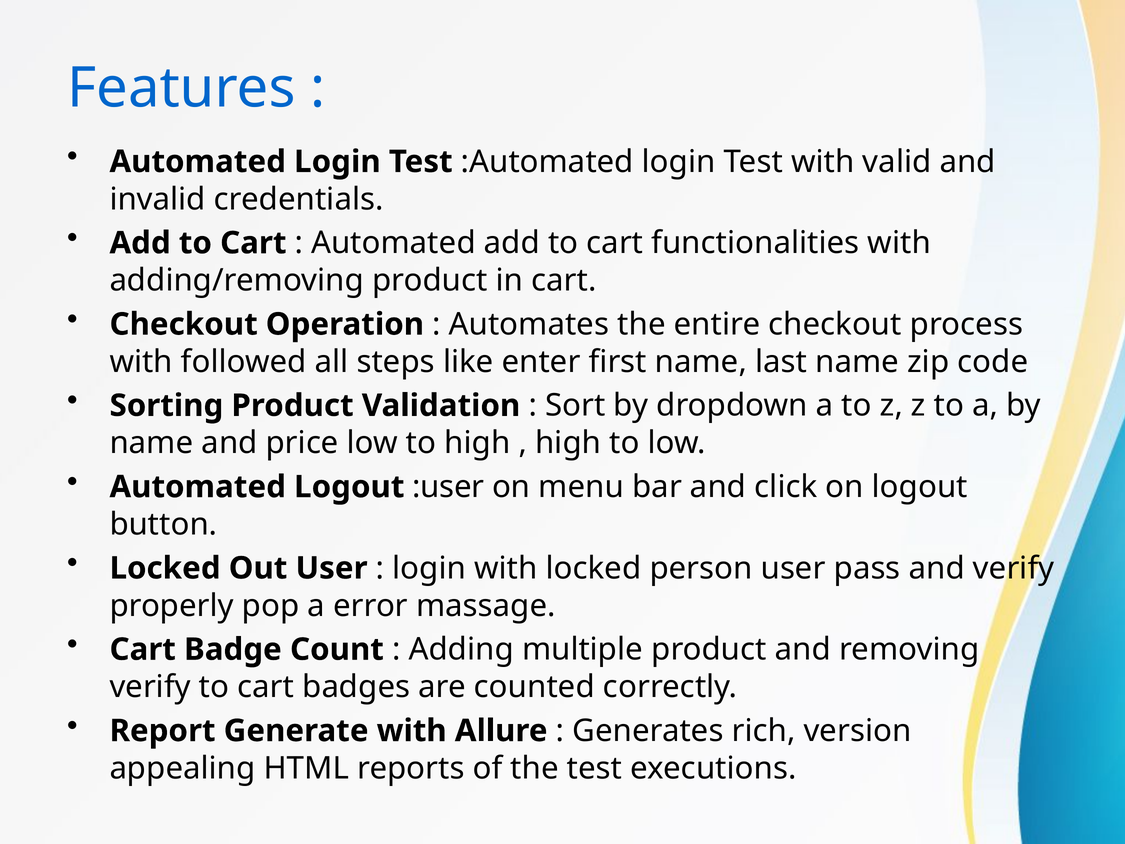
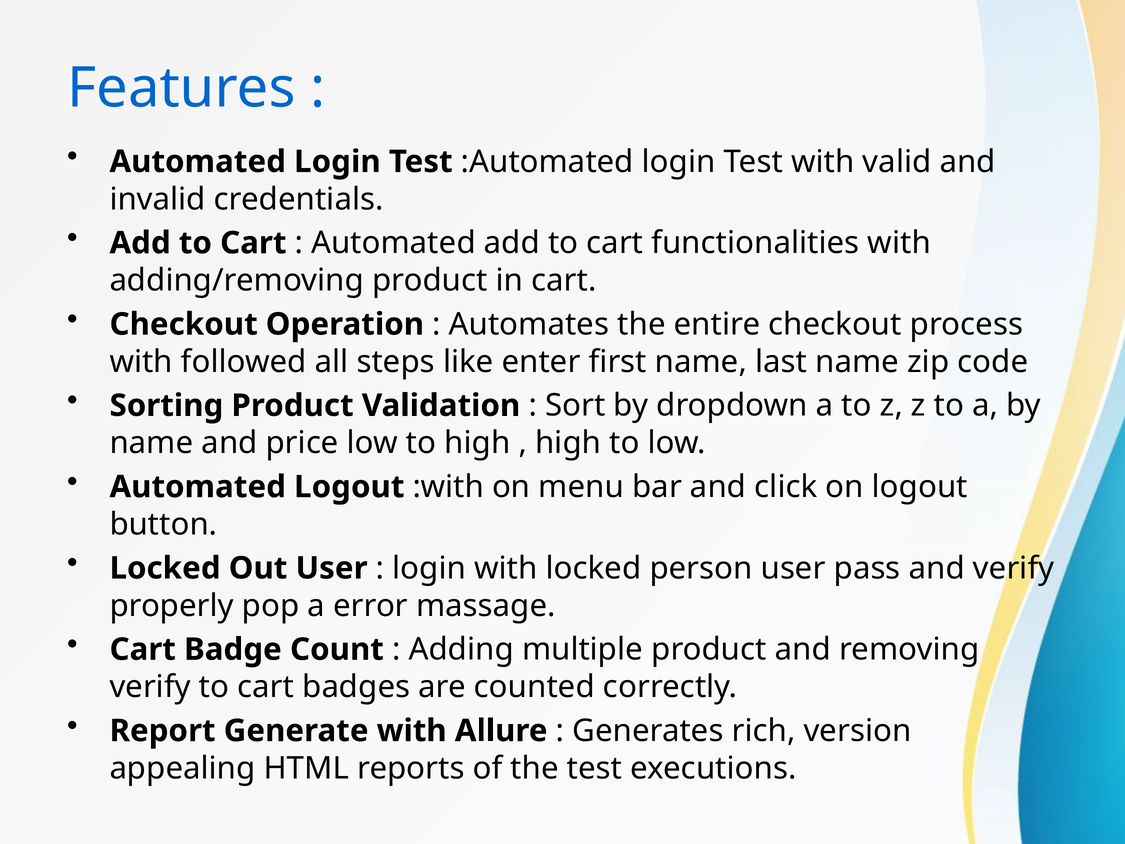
:user: :user -> :with (448, 487)
